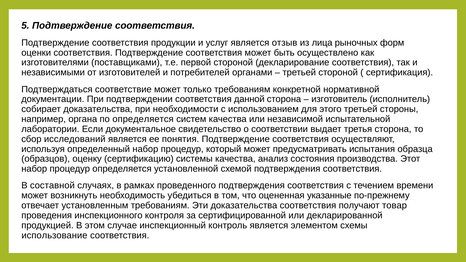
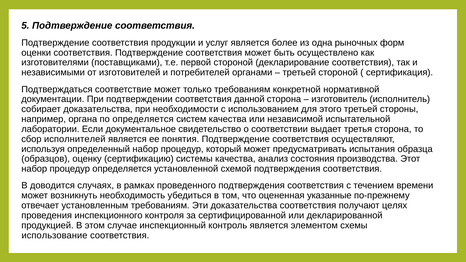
отзыв: отзыв -> более (285, 43)
лица: лица -> одна (322, 43)
исследований: исследований -> исполнителей (75, 139)
составной: составной -> доводится (52, 186)
товар: товар -> целях (395, 206)
